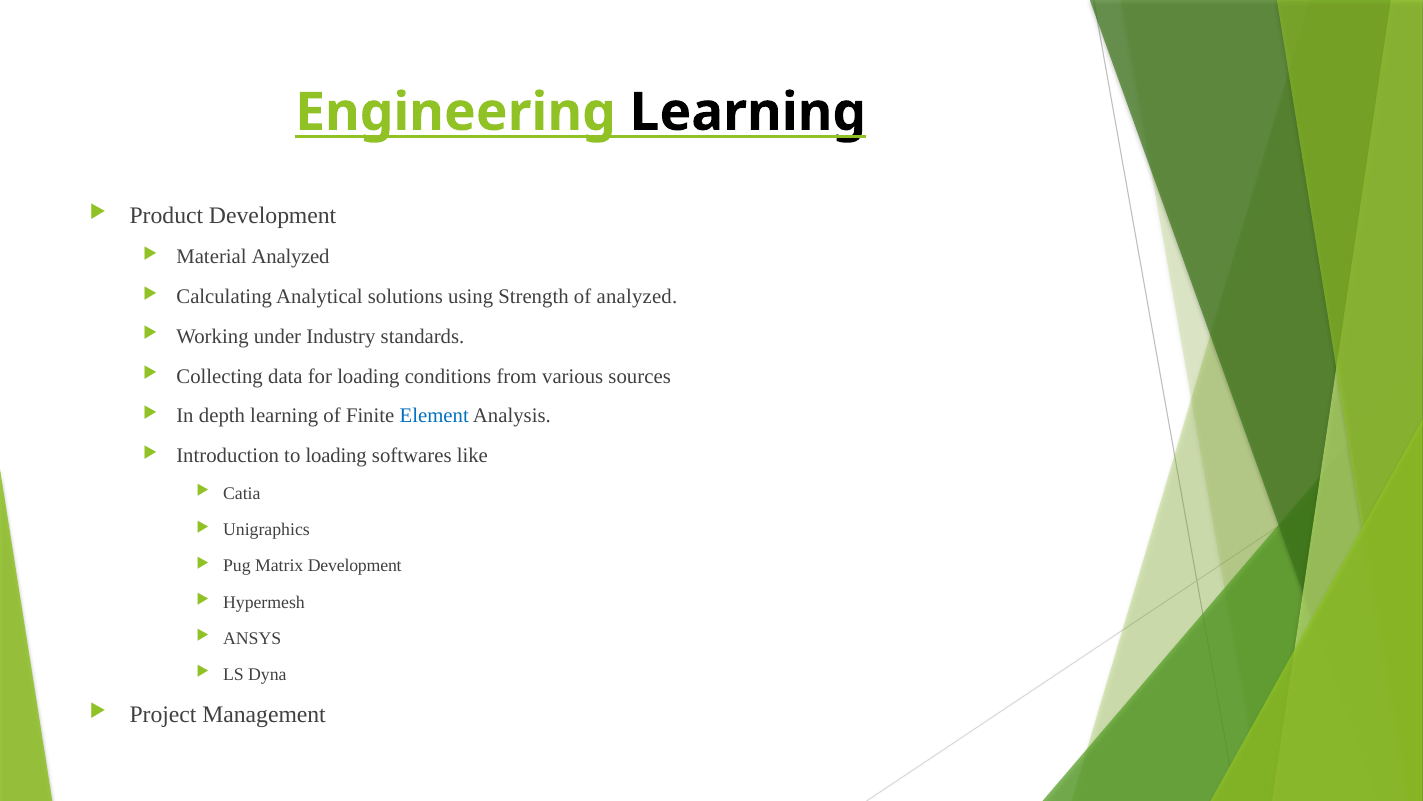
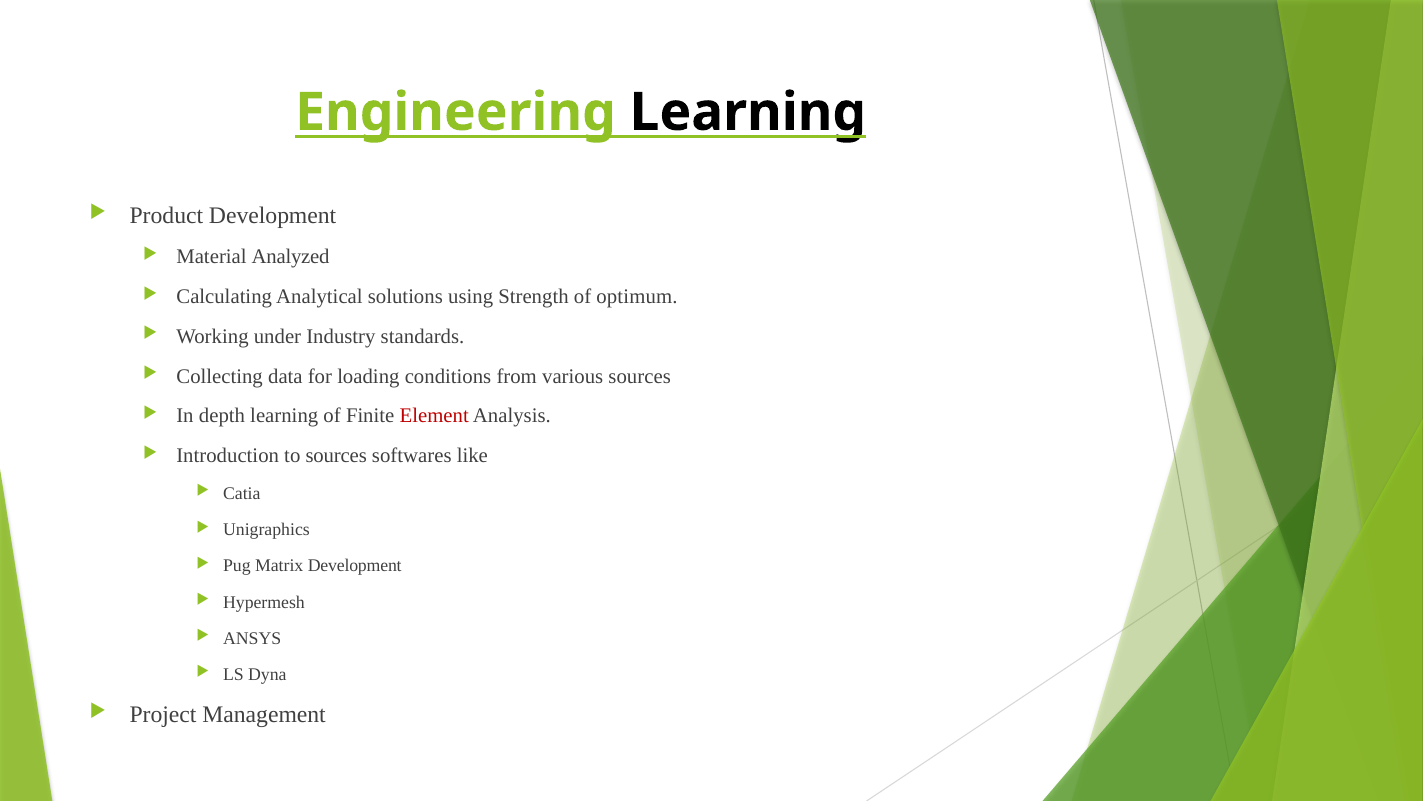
of analyzed: analyzed -> optimum (637, 297)
Element colour: blue -> red (434, 416)
to loading: loading -> sources (336, 456)
